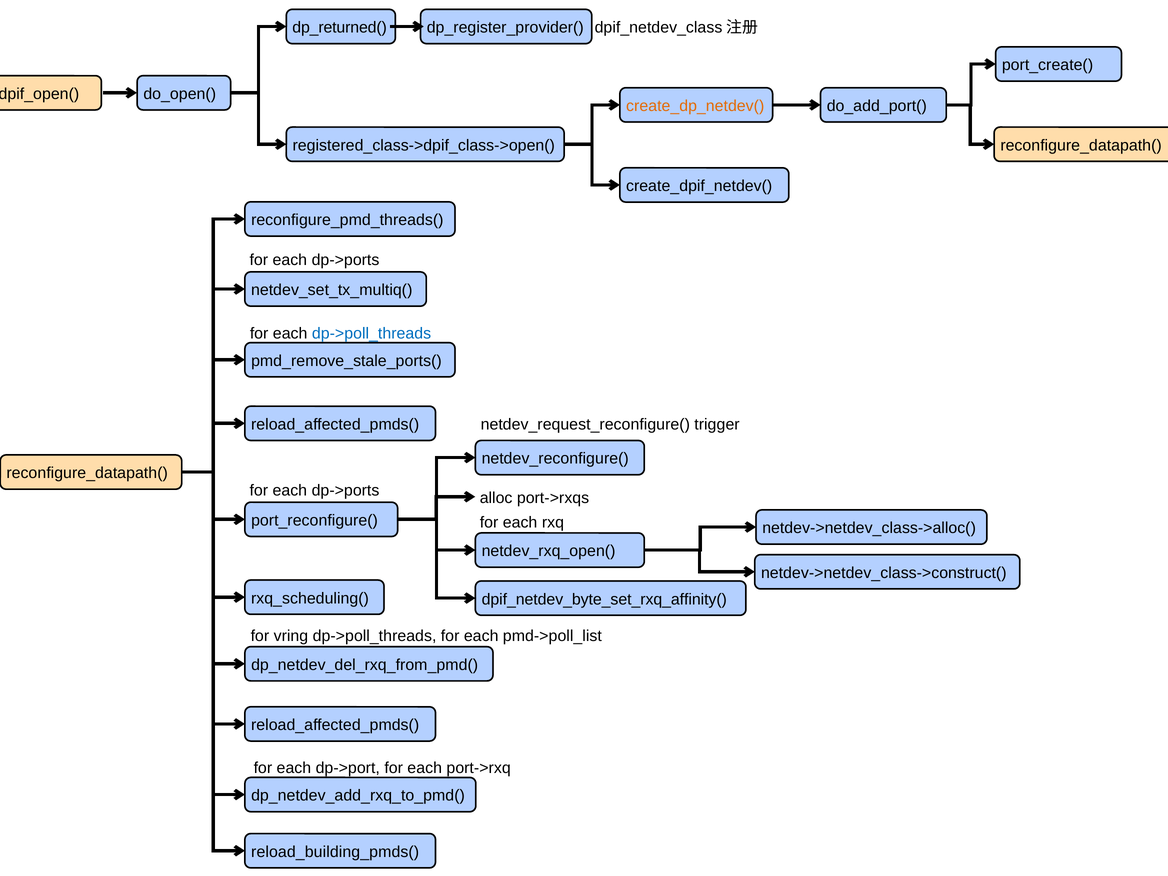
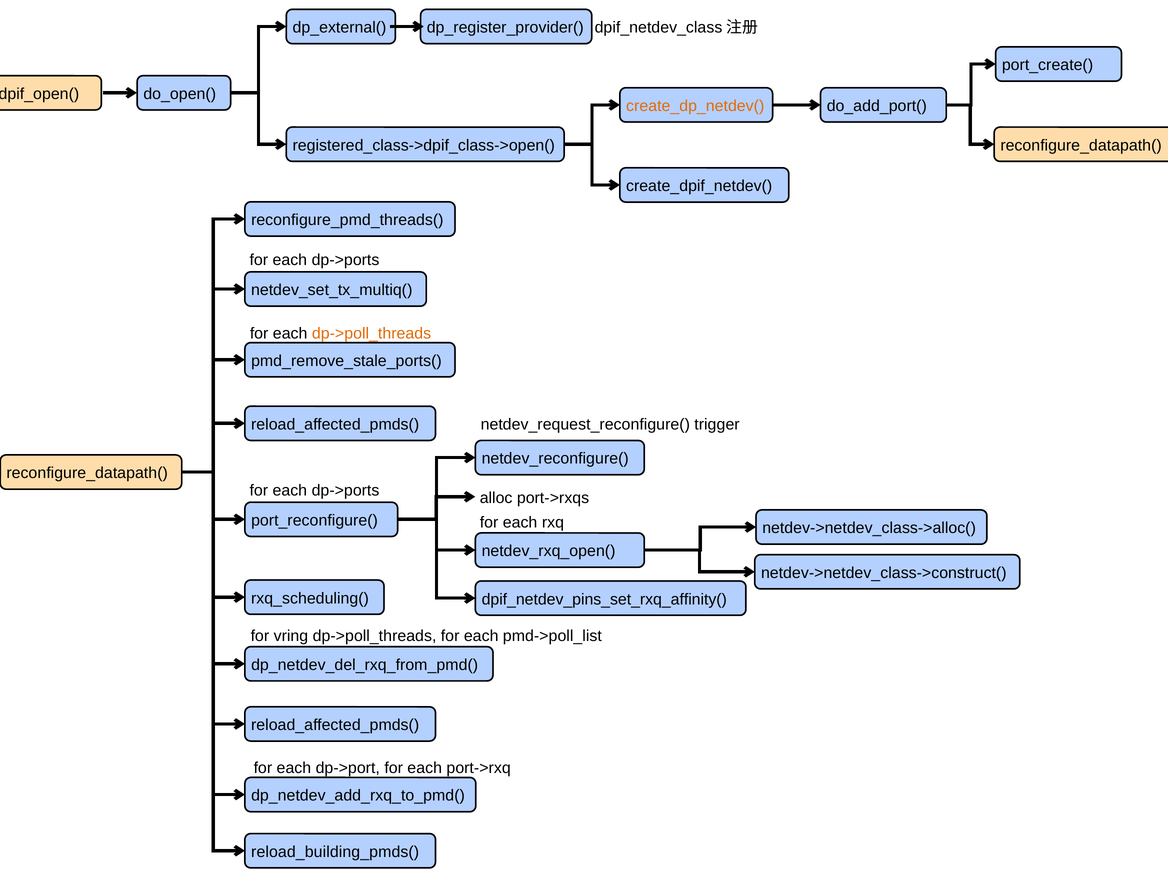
dp_returned(: dp_returned( -> dp_external( (340, 28)
dp->poll_threads colour: blue -> orange (372, 334)
dpif_netdev_byte_set_rxq_affinity(: dpif_netdev_byte_set_rxq_affinity( -> dpif_netdev_pins_set_rxq_affinity( (604, 599)
